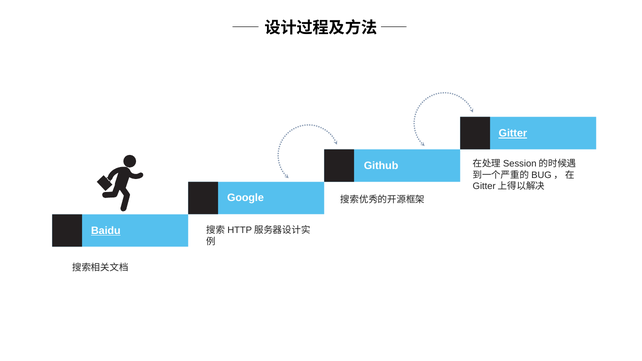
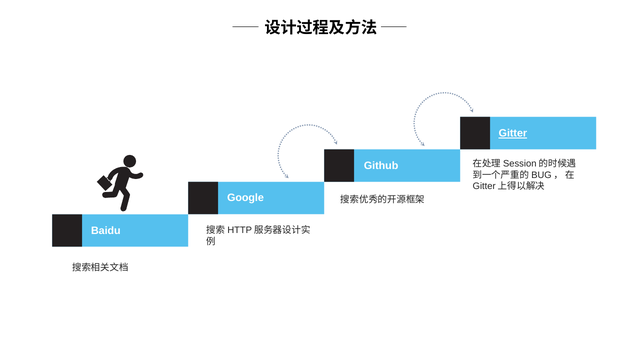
Baidu underline: present -> none (106, 231)
